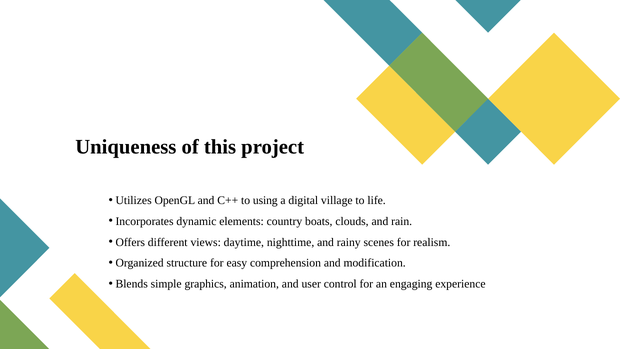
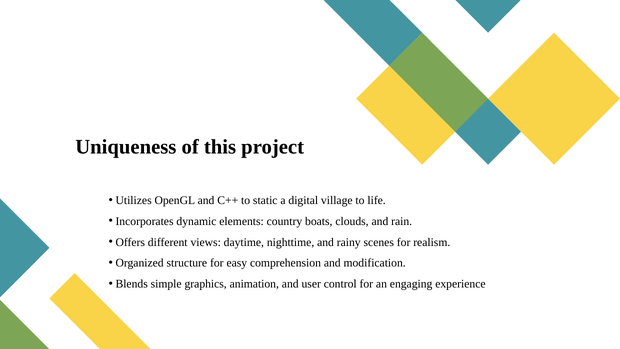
using: using -> static (265, 200)
